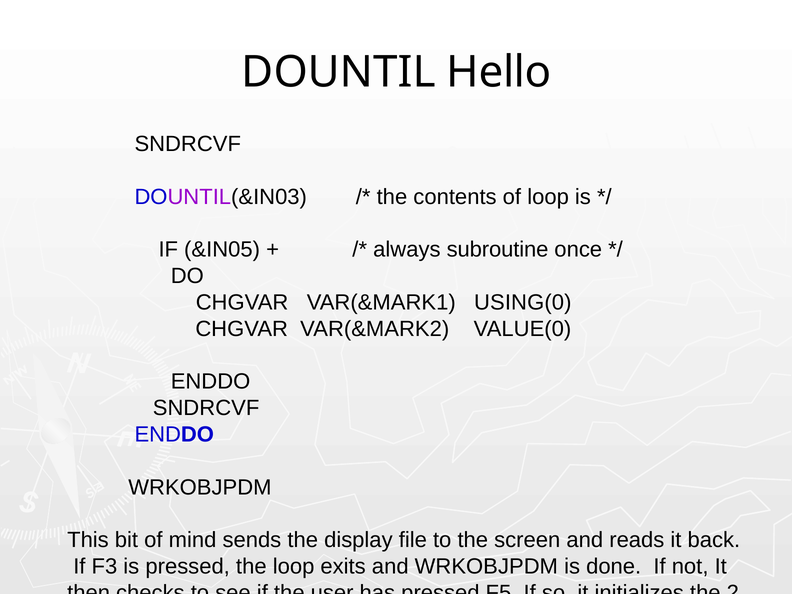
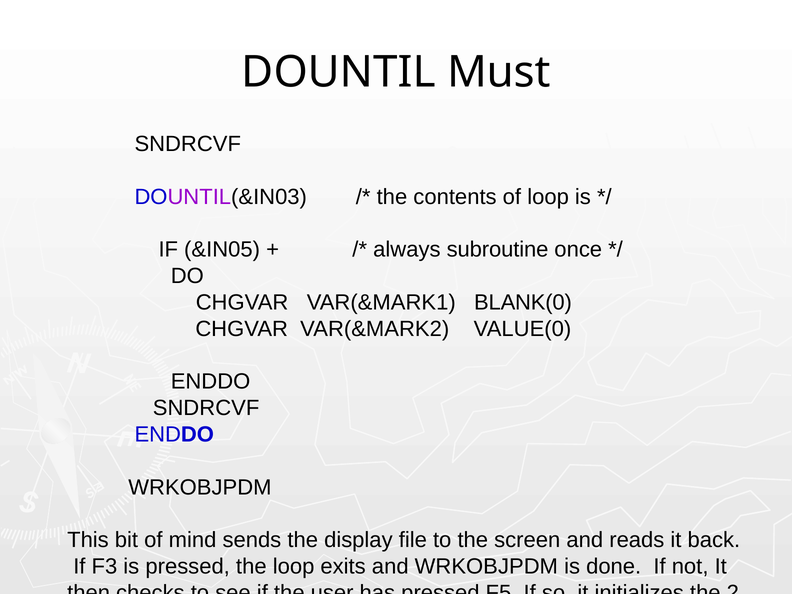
Hello: Hello -> Must (499, 72)
USING(0: USING(0 -> BLANK(0 (523, 302)
